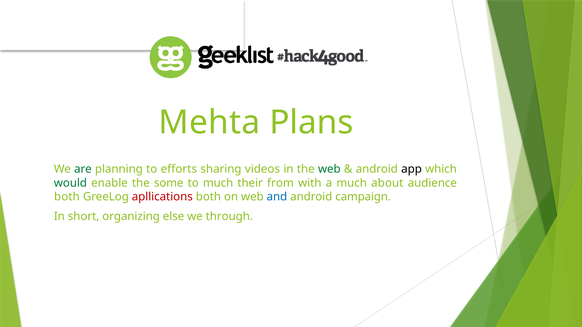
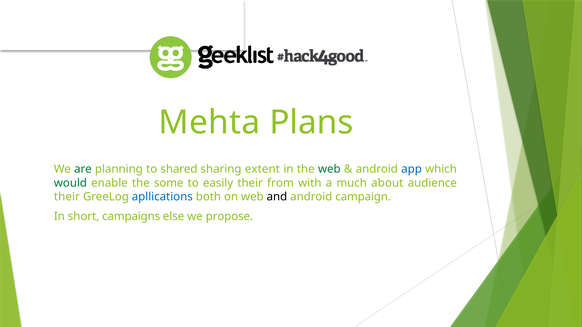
efforts: efforts -> shared (179, 169)
videos: videos -> extent (262, 169)
app colour: black -> blue (412, 169)
to much: much -> easily (218, 183)
both: both -> their (67, 197)
apllications colour: red -> blue (162, 197)
and colour: blue -> black (277, 197)
organizing: organizing -> campaigns (131, 217)
through: through -> propose (229, 217)
